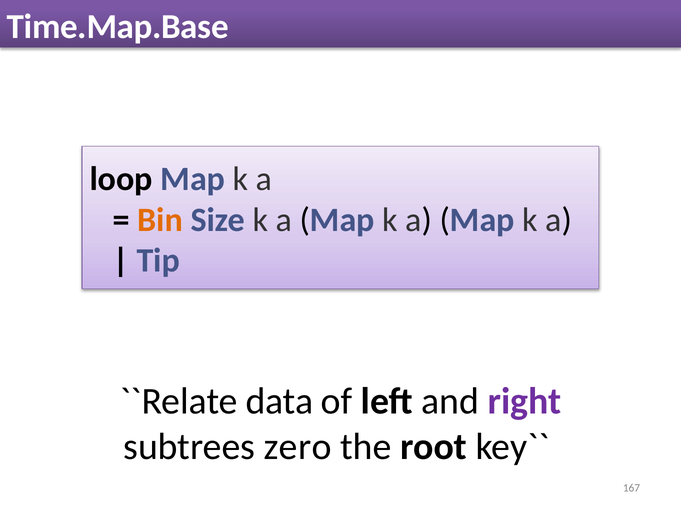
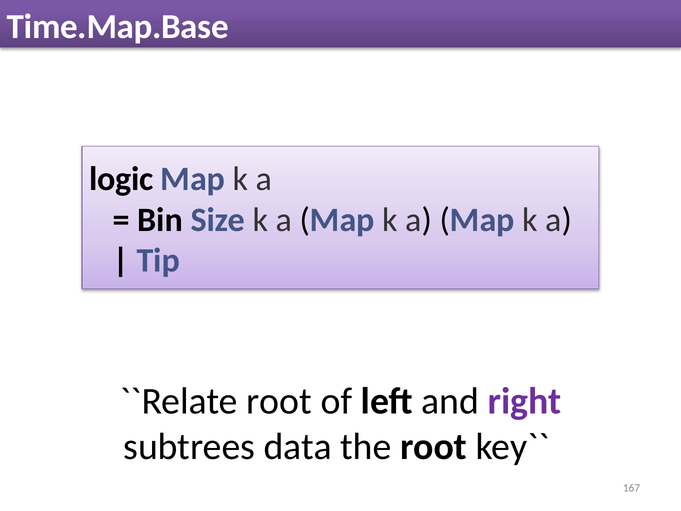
loop: loop -> logic (121, 179)
Bin colour: orange -> black (160, 220)
data: data -> root (279, 401)
zero: zero -> data (298, 447)
